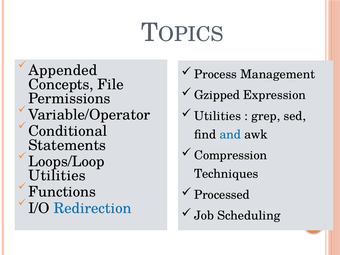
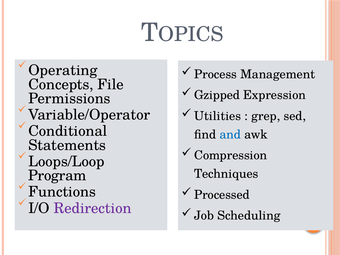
Appended: Appended -> Operating (63, 70)
Utilities: Utilities -> Program (57, 176)
Redirection colour: blue -> purple (93, 208)
